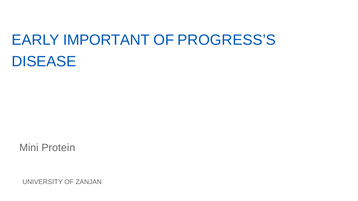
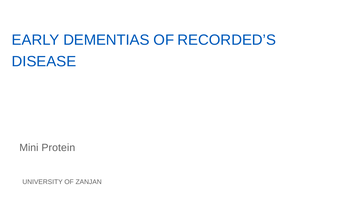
IMPORTANT: IMPORTANT -> DEMENTIAS (106, 40)
PROGRESS’S: PROGRESS’S -> RECORDED’S (227, 40)
